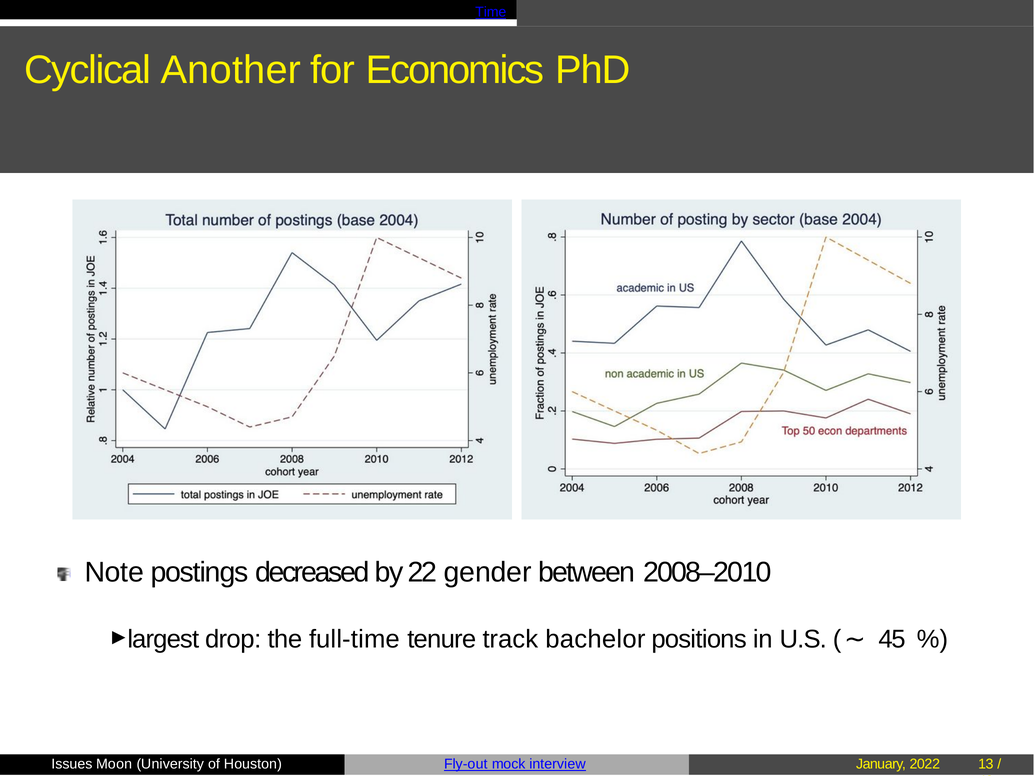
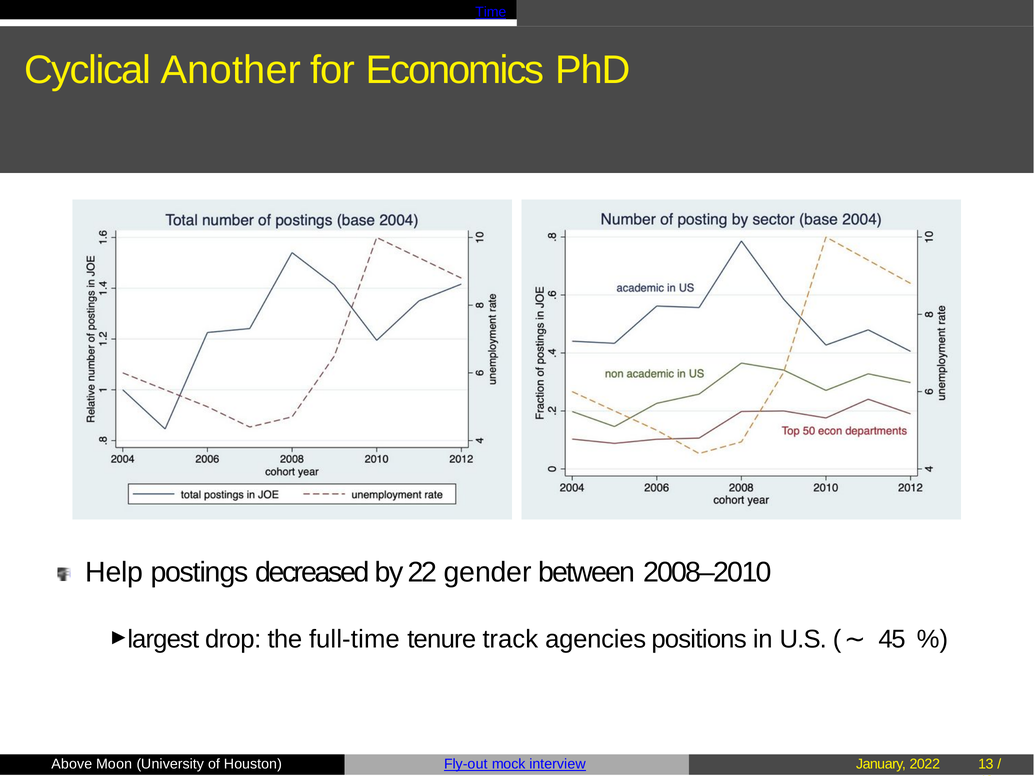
Note: Note -> Help (114, 573)
bachelor: bachelor -> agencies (596, 639)
Issues: Issues -> Above (72, 764)
